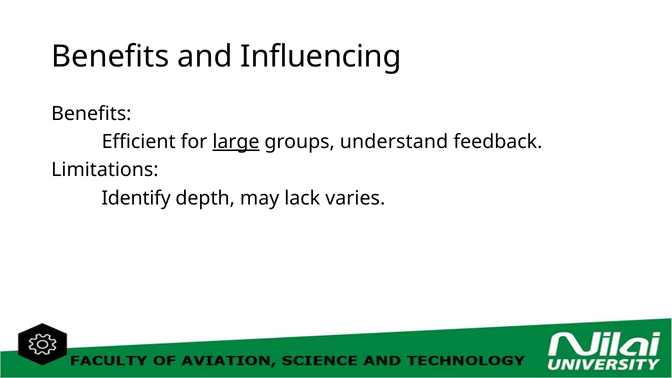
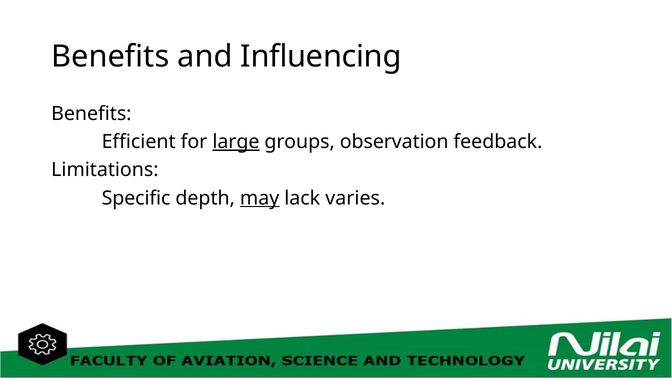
understand: understand -> observation (394, 142)
Identify: Identify -> Specific (136, 198)
may underline: none -> present (260, 198)
